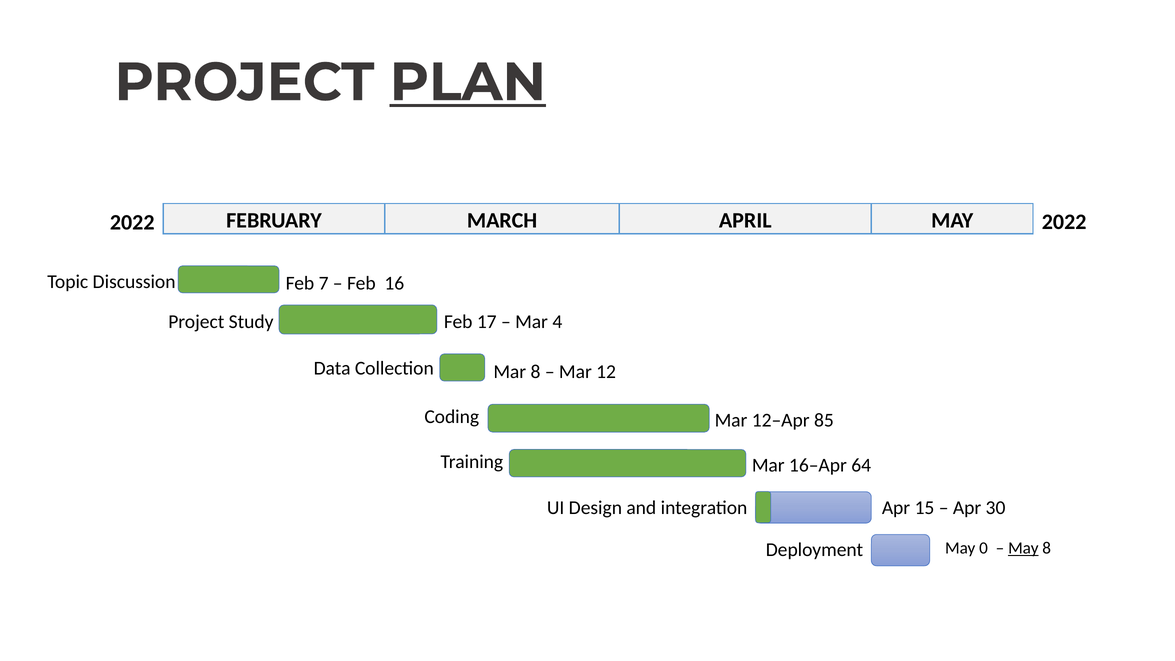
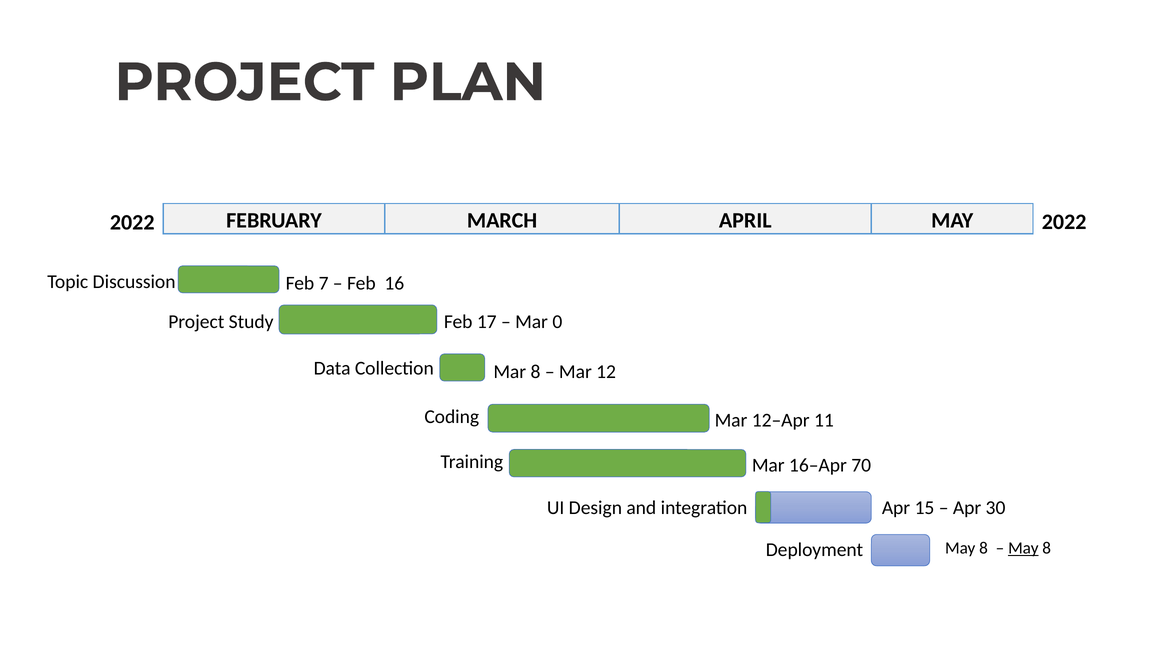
PLAN underline: present -> none (468, 82)
4: 4 -> 0 (557, 322)
85: 85 -> 11 (824, 420)
64: 64 -> 70 (861, 465)
0: 0 -> 8 (984, 548)
